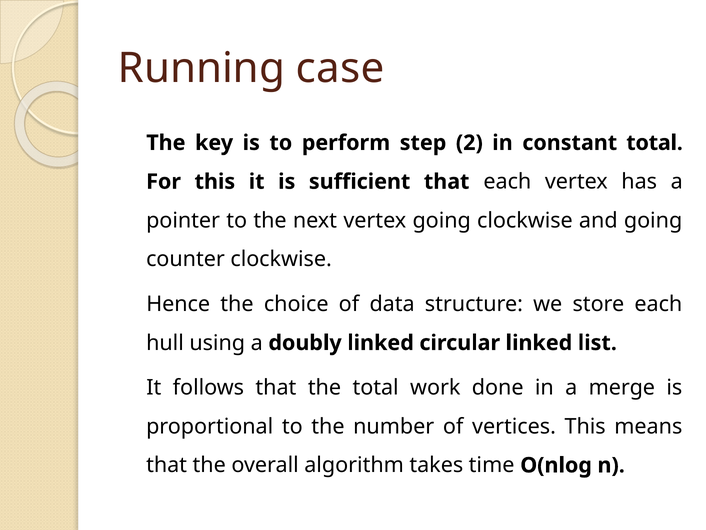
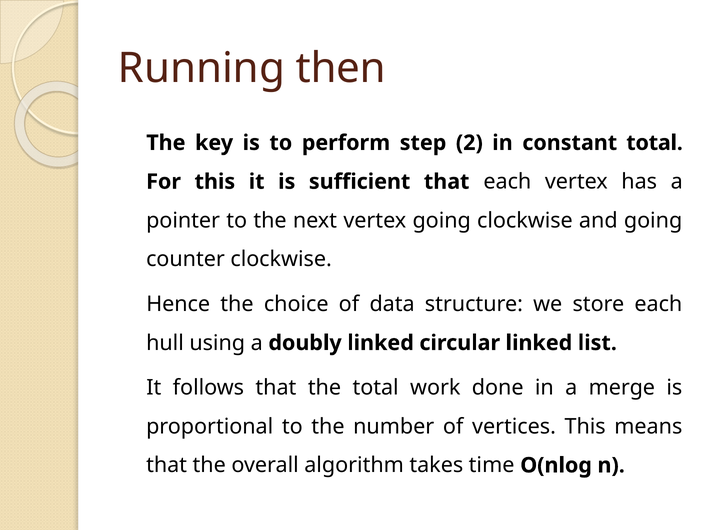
case: case -> then (341, 68)
